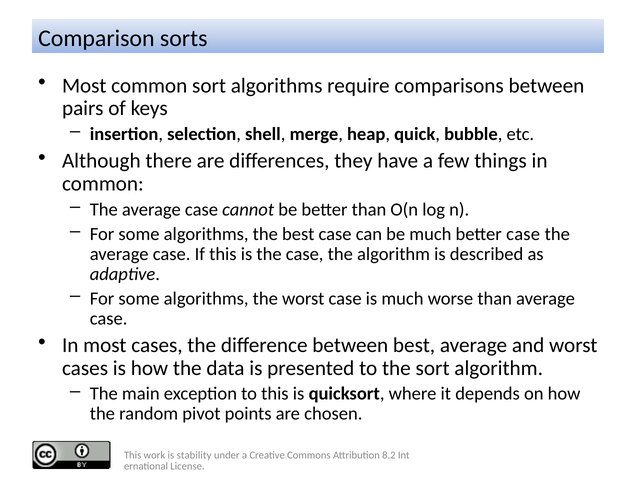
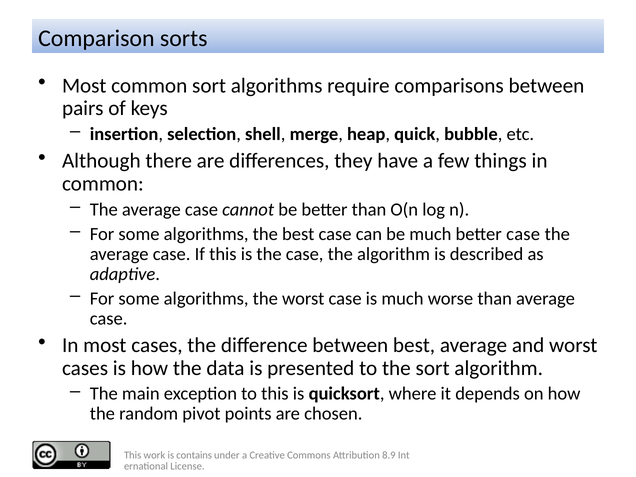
stability: stability -> contains (194, 455)
8.2: 8.2 -> 8.9 (389, 455)
